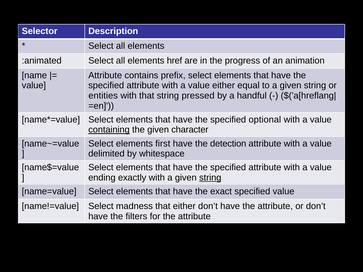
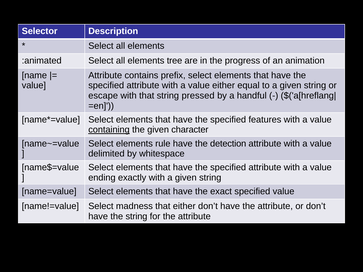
href: href -> tree (174, 61)
entities: entities -> escape (103, 96)
optional: optional -> features (265, 120)
first: first -> rule (163, 144)
string underline: present -> none (210, 178)
the filters: filters -> string (136, 216)
